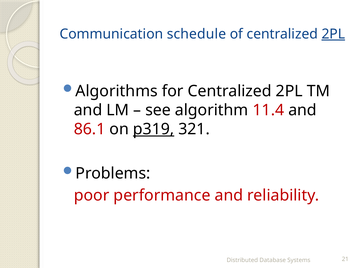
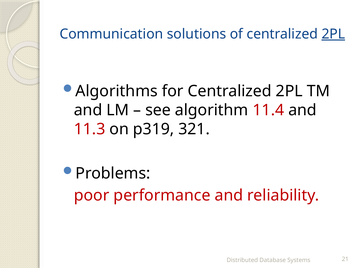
schedule: schedule -> solutions (197, 34)
86.1: 86.1 -> 11.3 (90, 129)
p319 underline: present -> none (154, 129)
